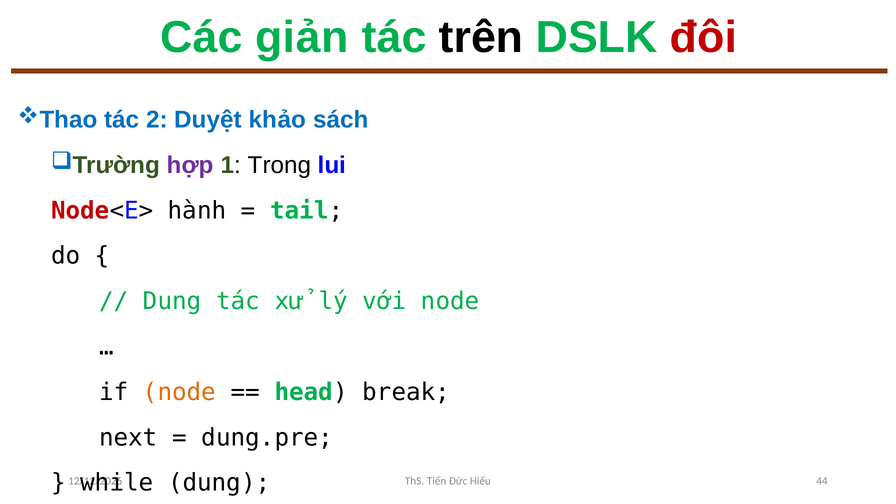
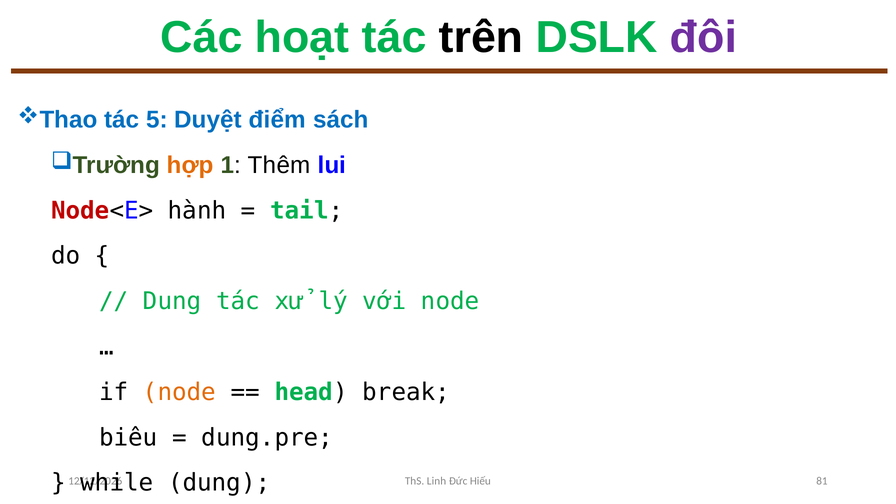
giản: giản -> hoạt (302, 37)
đôi colour: red -> purple (703, 37)
2: 2 -> 5 (157, 120)
khảo: khảo -> điểm (277, 120)
hợp colour: purple -> orange (190, 165)
Trong: Trong -> Thêm (279, 165)
next: next -> biểu (128, 438)
Tiến: Tiến -> Linh (437, 481)
44: 44 -> 81 (822, 481)
